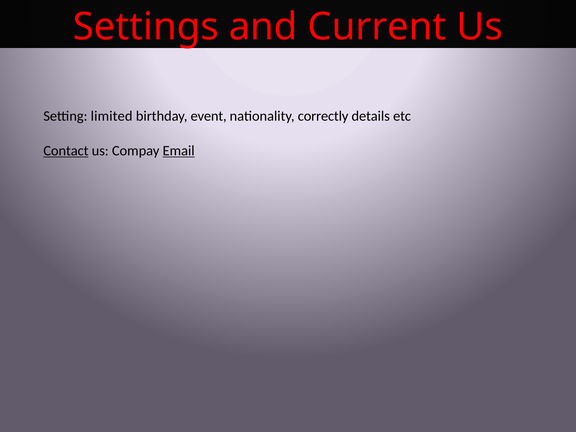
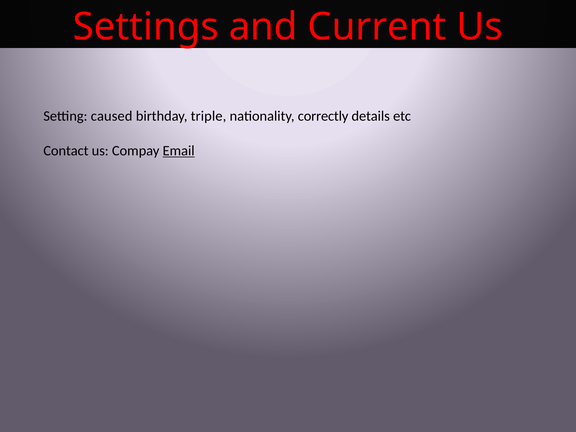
limited: limited -> caused (112, 116)
event: event -> triple (208, 116)
Contact underline: present -> none (66, 151)
